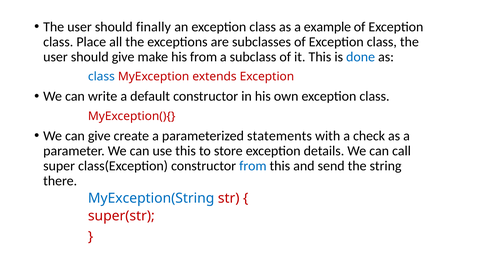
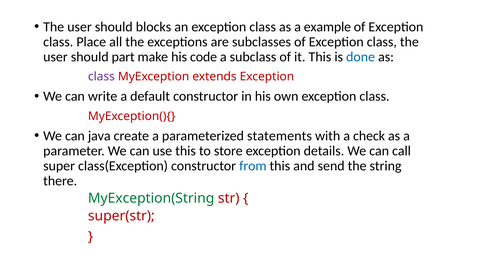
finally: finally -> blocks (154, 27)
should give: give -> part (123, 57)
his from: from -> code (204, 57)
class colour: blue -> purple (101, 77)
can give: give -> java (99, 136)
MyException(String colour: blue -> green (151, 199)
